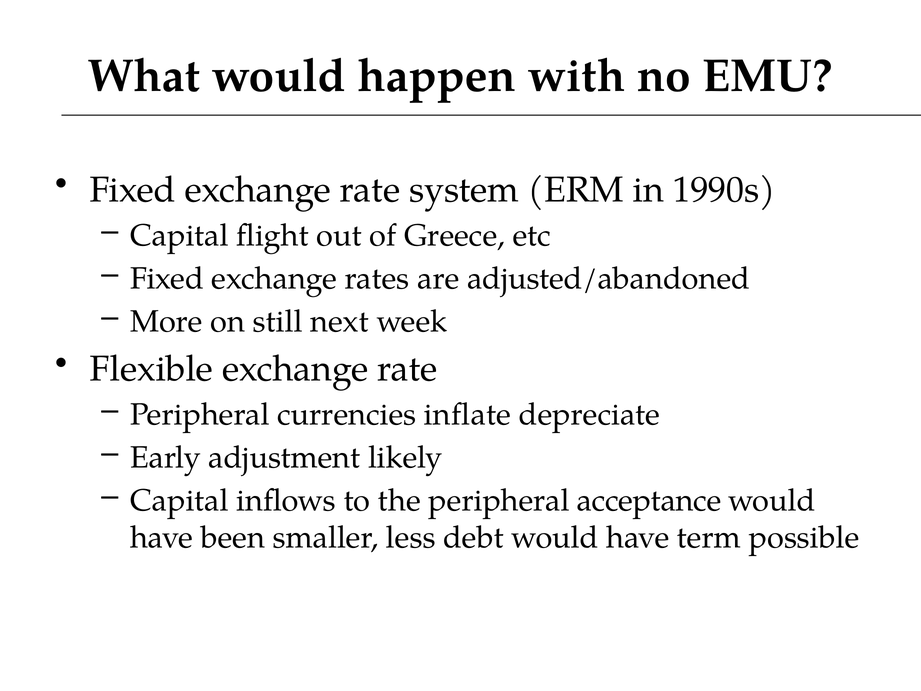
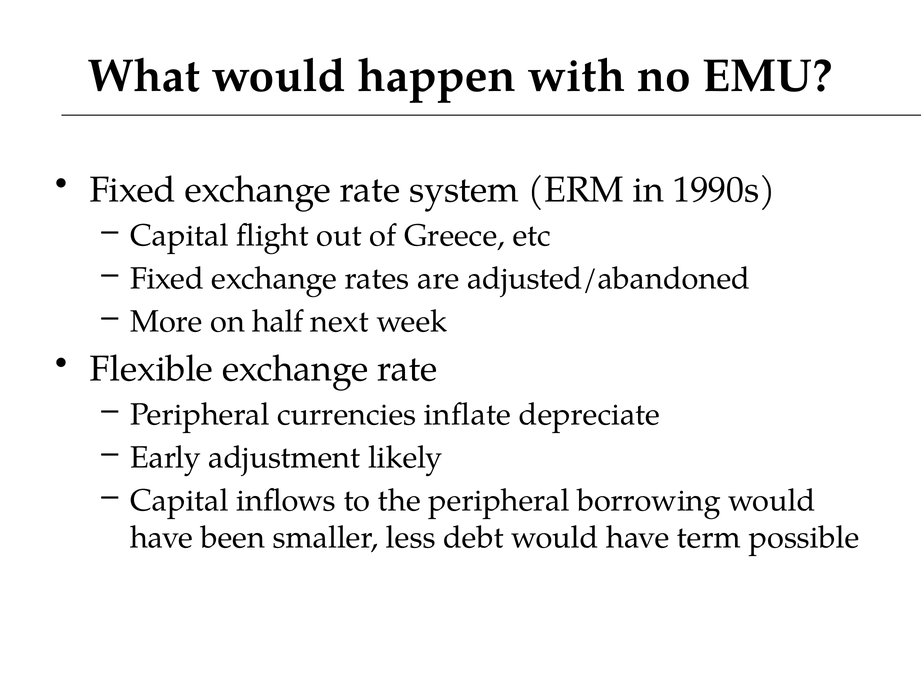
still: still -> half (278, 321)
acceptance: acceptance -> borrowing (649, 501)
